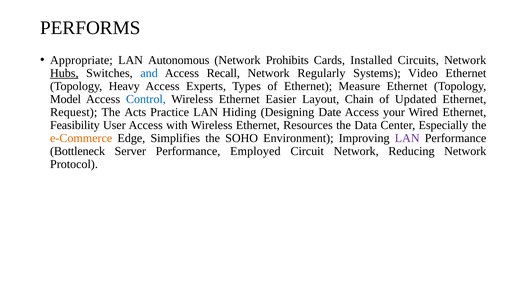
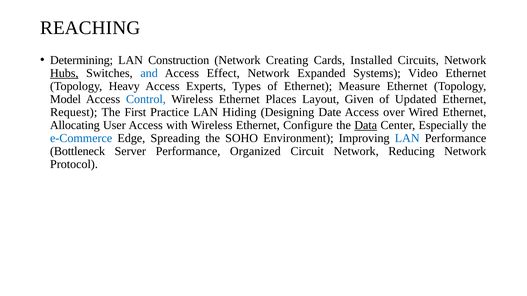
PERFORMS: PERFORMS -> REACHING (90, 28)
Appropriate: Appropriate -> Determining (82, 60)
Autonomous: Autonomous -> Construction (179, 60)
Prohibits: Prohibits -> Creating (287, 60)
Recall: Recall -> Effect (223, 73)
Regularly: Regularly -> Expanded (321, 73)
Easier: Easier -> Places (281, 99)
Chain: Chain -> Given (359, 99)
Acts: Acts -> First (135, 112)
your: your -> over (394, 112)
Feasibility: Feasibility -> Allocating (75, 125)
Resources: Resources -> Configure (308, 125)
Data underline: none -> present (366, 125)
e-Commerce colour: orange -> blue (81, 138)
Simplifies: Simplifies -> Spreading (175, 138)
LAN colour: purple -> blue (407, 138)
Employed: Employed -> Organized (255, 151)
